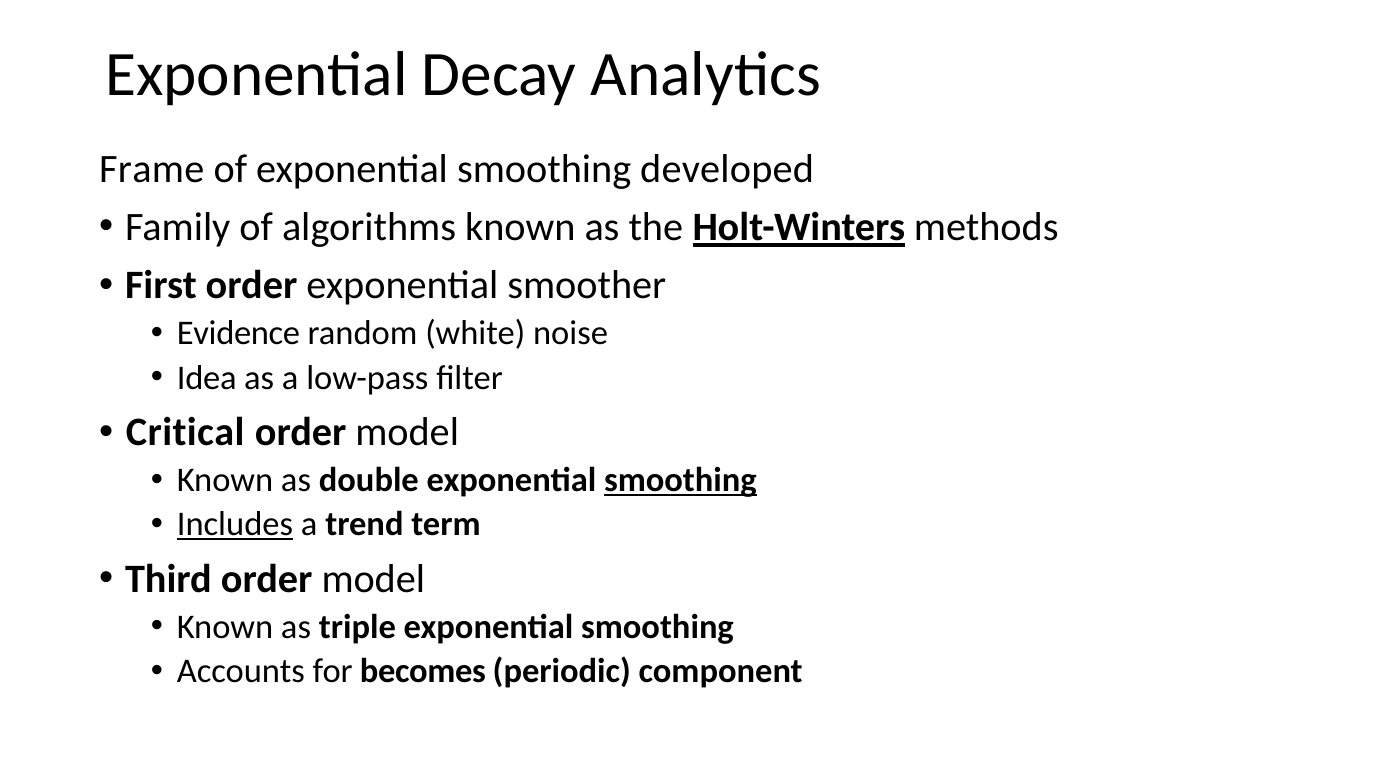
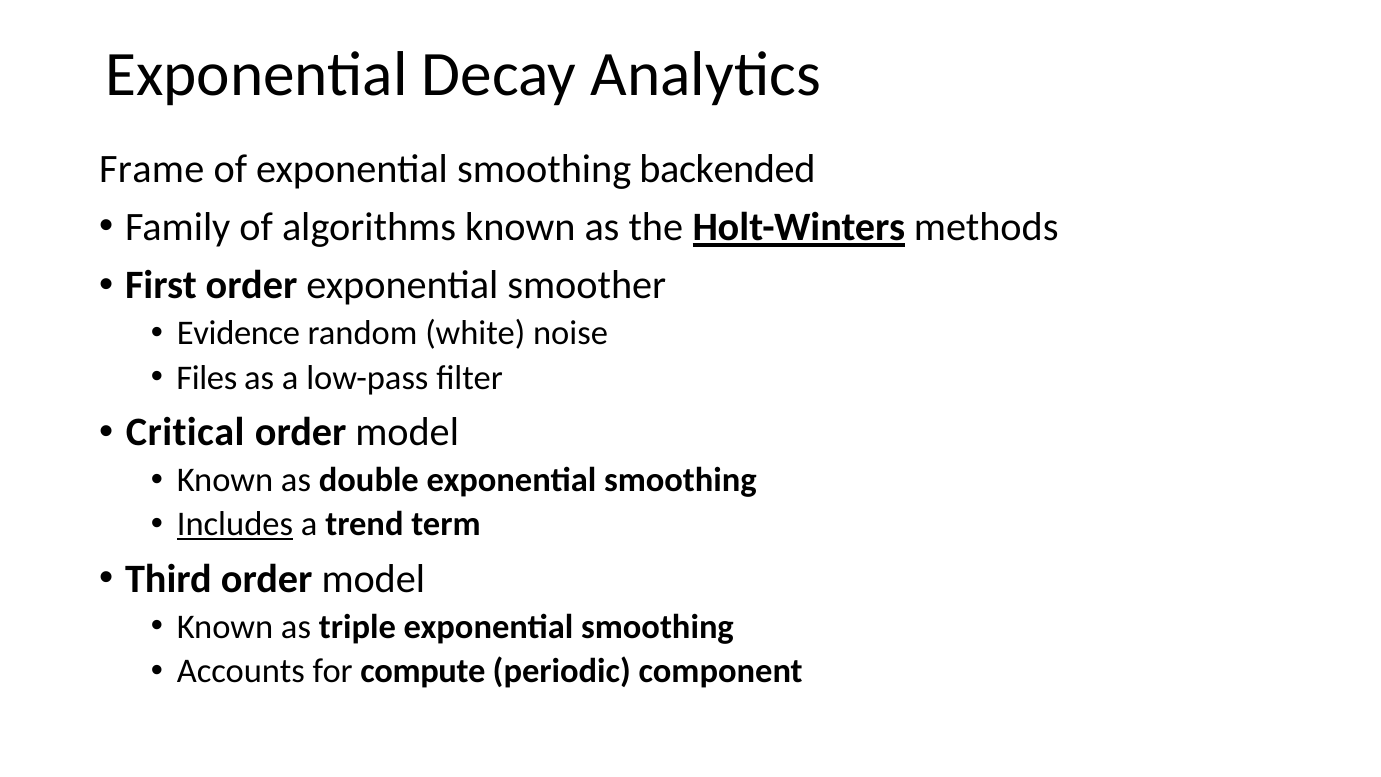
developed: developed -> backended (727, 169)
Idea: Idea -> Files (207, 378)
smoothing underline: present -> none (680, 480)
becomes: becomes -> compute (423, 671)
